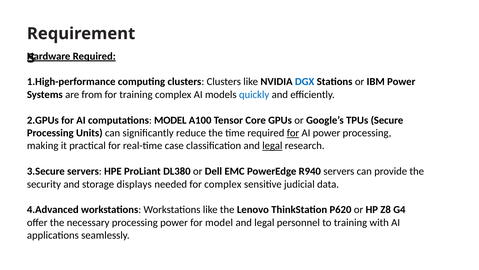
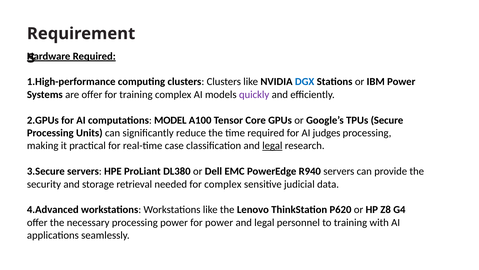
are from: from -> offer (92, 94)
quickly colour: blue -> purple (254, 94)
for underline: present -> none (293, 133)
AI power: power -> judges (327, 133)
displays: displays -> retrieval (134, 184)
for model: model -> power (219, 222)
